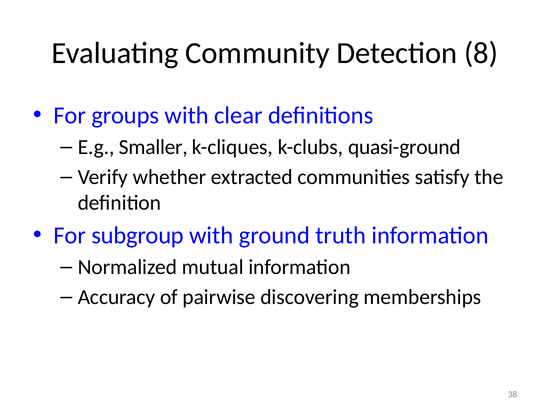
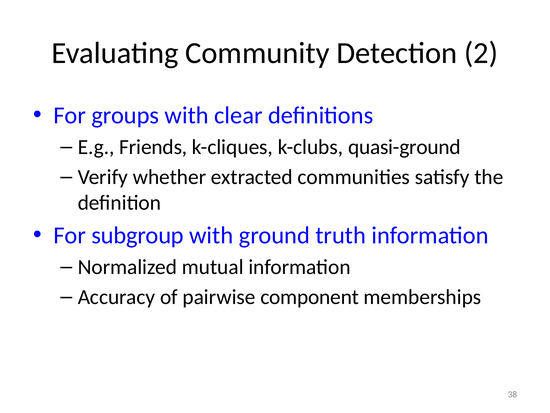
8: 8 -> 2 (481, 53)
Smaller: Smaller -> Friends (153, 147)
discovering: discovering -> component (310, 297)
